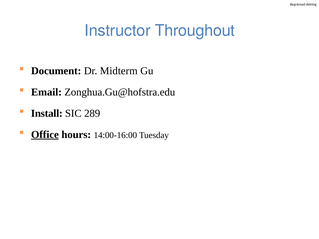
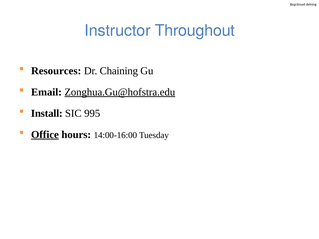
Document: Document -> Resources (56, 71)
Midterm: Midterm -> Chaining (119, 71)
Zonghua.Gu@hofstra.edu underline: none -> present (120, 92)
289: 289 -> 995 (92, 113)
